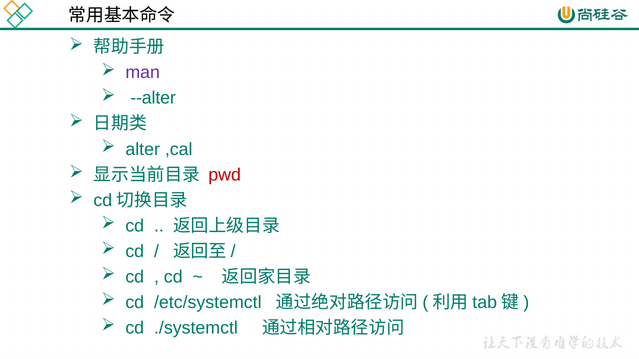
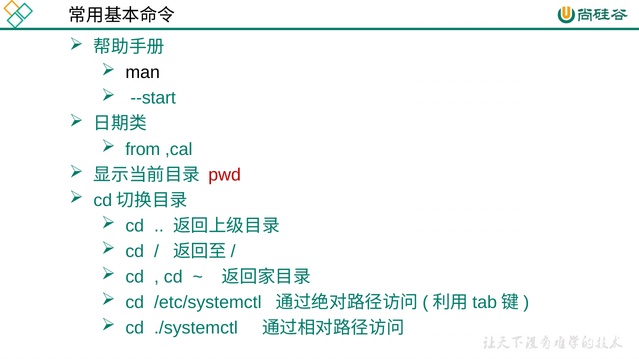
man colour: purple -> black (143, 73)
--alter: --alter -> --start (153, 98)
alter: alter -> from (143, 149)
